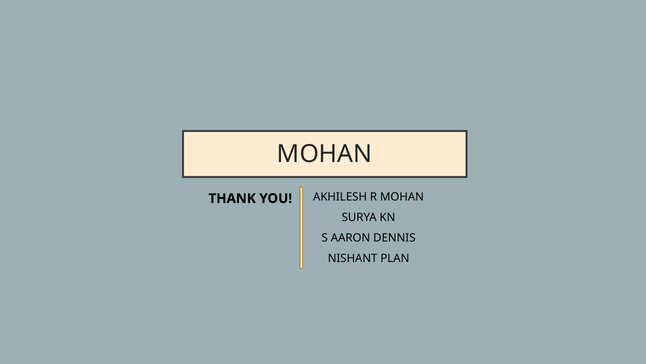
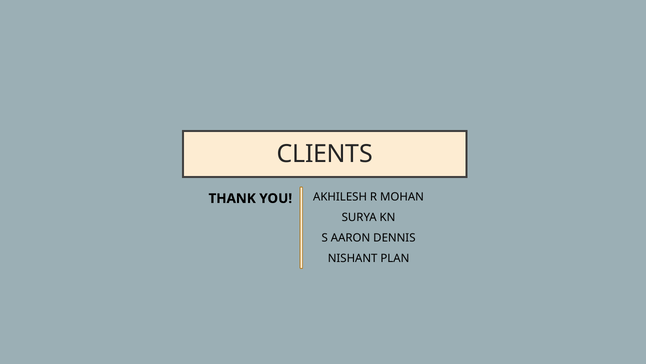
MOHAN: MOHAN -> CLIENTS (325, 154)
